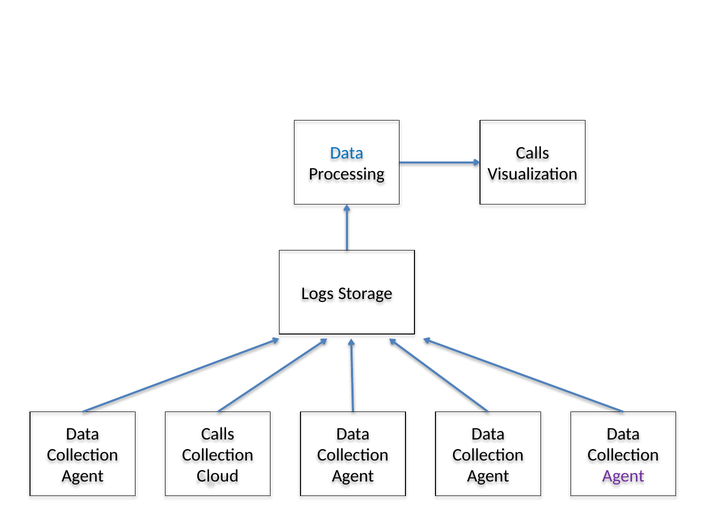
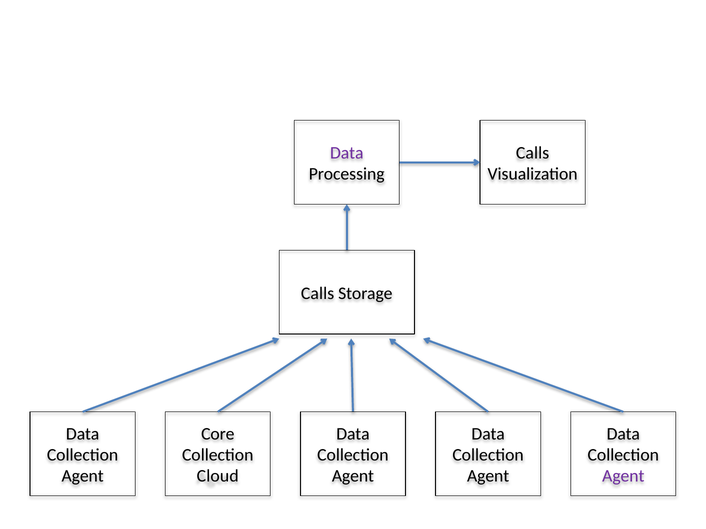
Data colour: blue -> purple (347, 153)
Logs: Logs -> Calls (318, 294)
Calls: Calls -> Core (218, 434)
